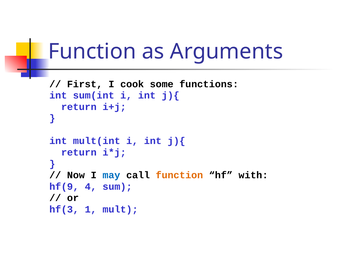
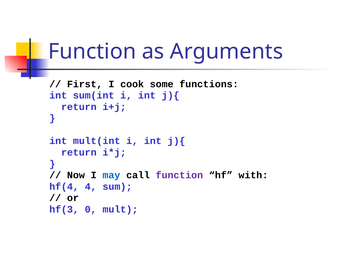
function colour: orange -> purple (179, 175)
hf(9: hf(9 -> hf(4 (64, 187)
1: 1 -> 0 (91, 210)
